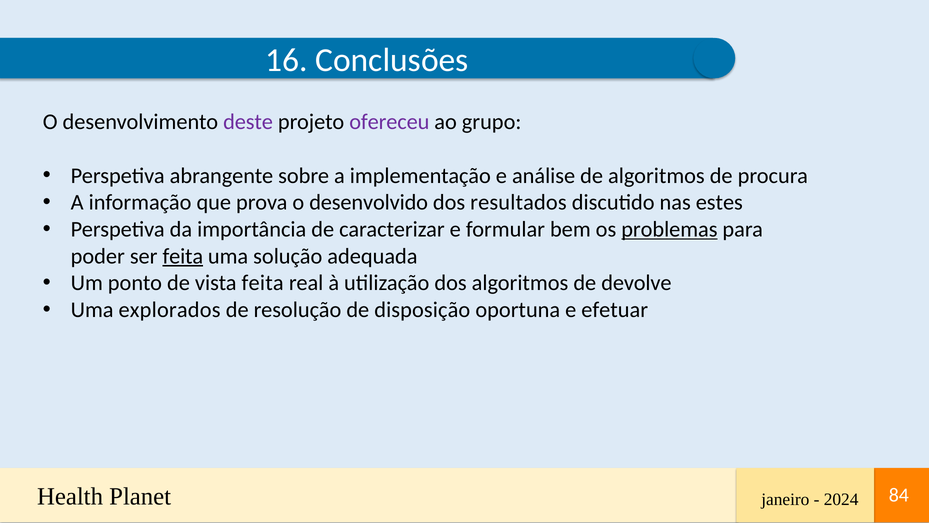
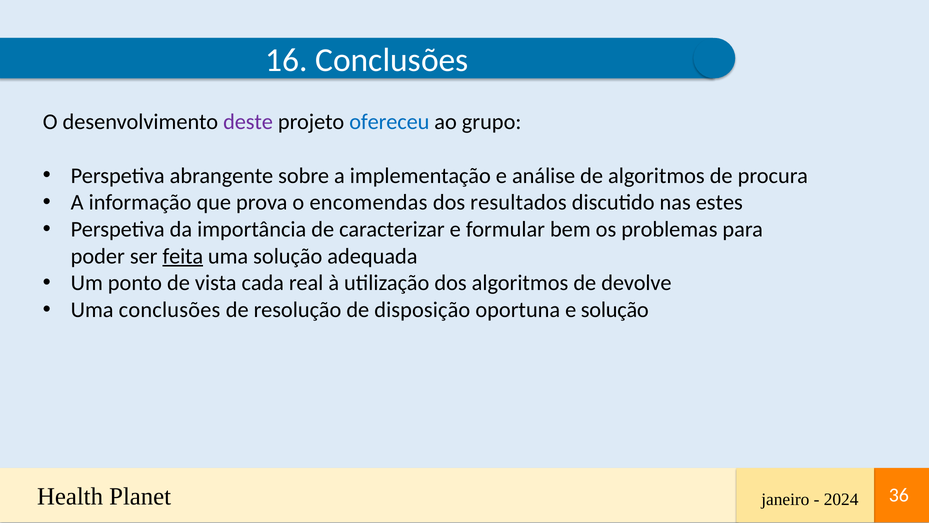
ofereceu colour: purple -> blue (389, 122)
desenvolvido: desenvolvido -> encomendas (368, 202)
problemas underline: present -> none (669, 229)
vista feita: feita -> cada (263, 283)
Uma explorados: explorados -> conclusões (170, 310)
e efetuar: efetuar -> solução (615, 310)
84: 84 -> 36 (899, 495)
